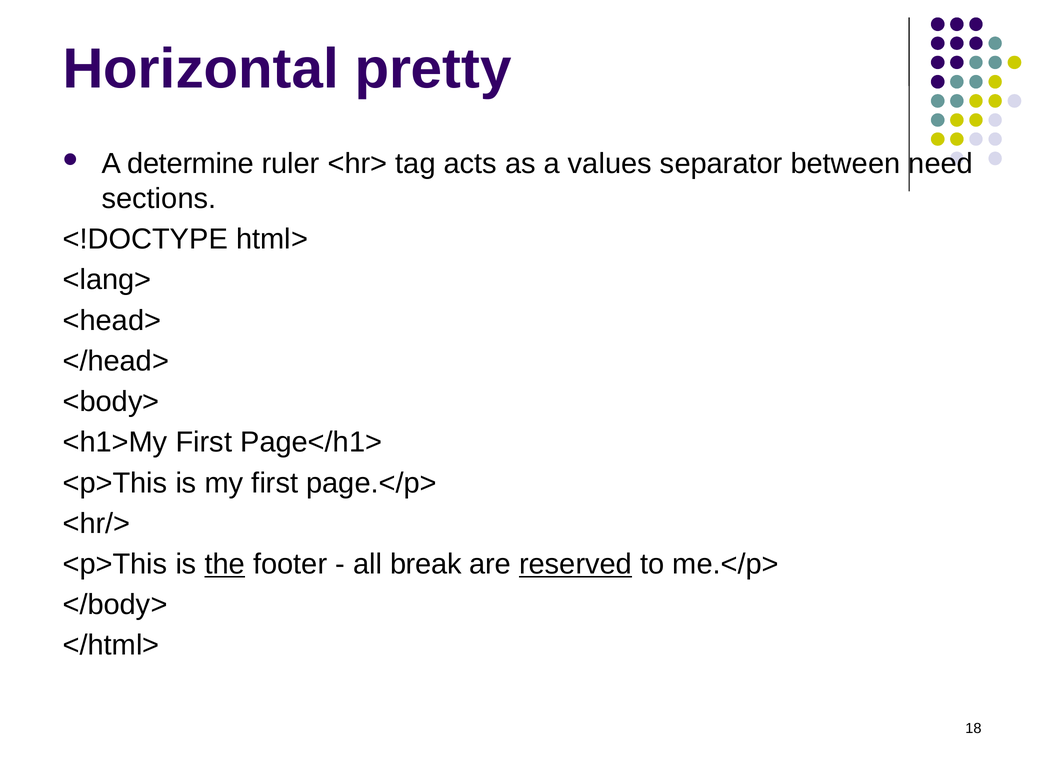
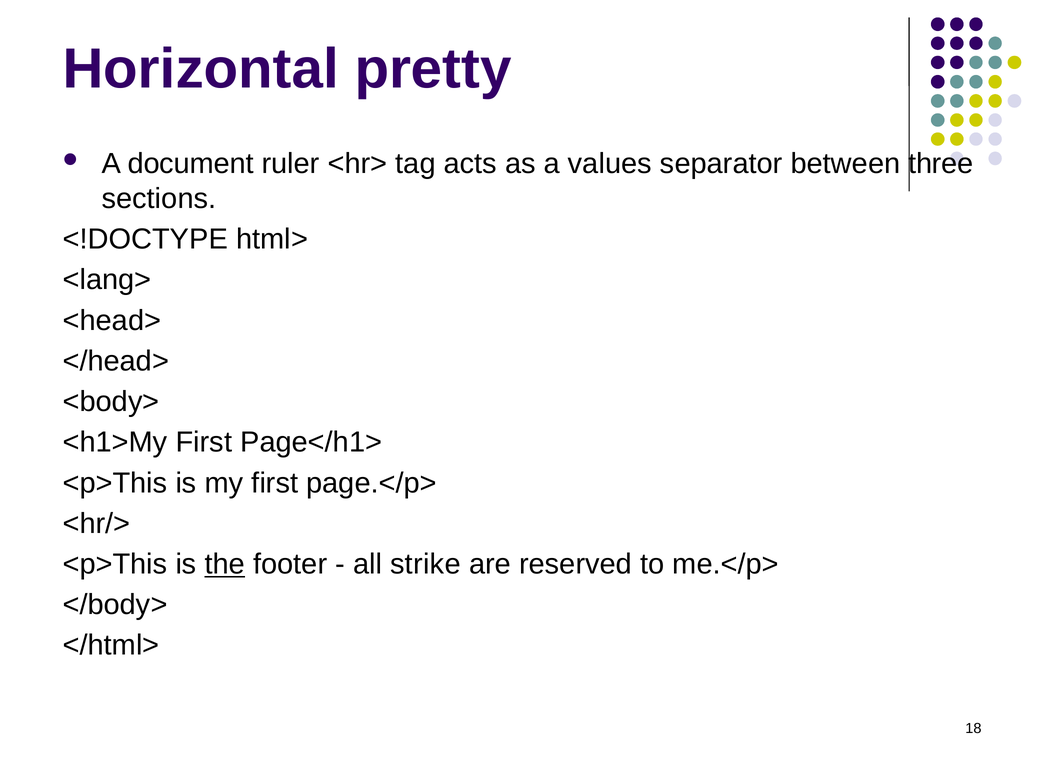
determine: determine -> document (191, 164)
need: need -> three (941, 164)
break: break -> strike (426, 564)
reserved underline: present -> none (576, 564)
